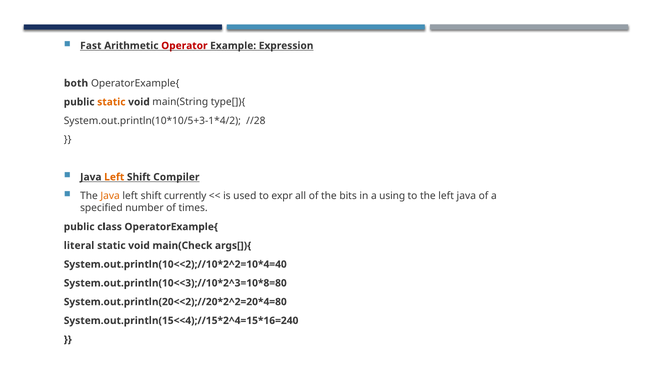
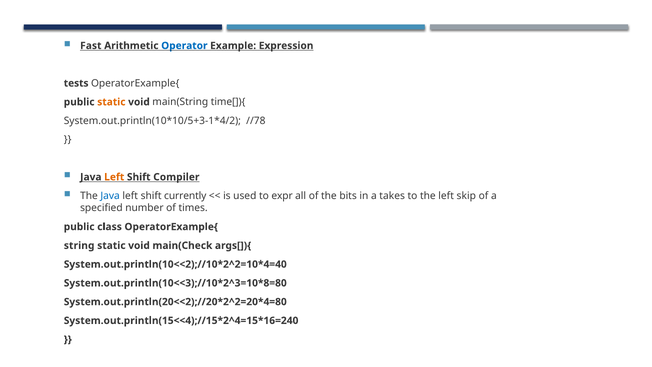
Operator colour: red -> blue (184, 46)
both: both -> tests (76, 83)
type[]){: type[]){ -> time[]){ (228, 102)
//28: //28 -> //78 (256, 121)
Java colour: orange -> blue (110, 196)
using: using -> takes (392, 196)
left java: java -> skip (466, 196)
literal: literal -> string (79, 245)
